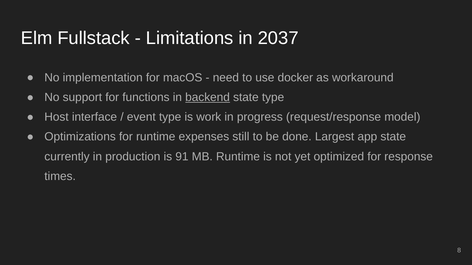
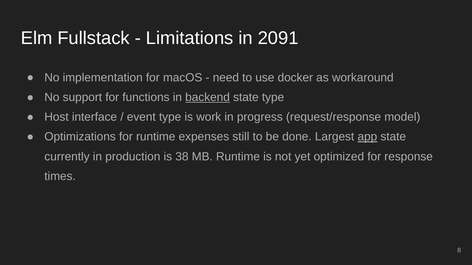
2037: 2037 -> 2091 (278, 38)
app underline: none -> present (367, 137)
91: 91 -> 38 (182, 157)
